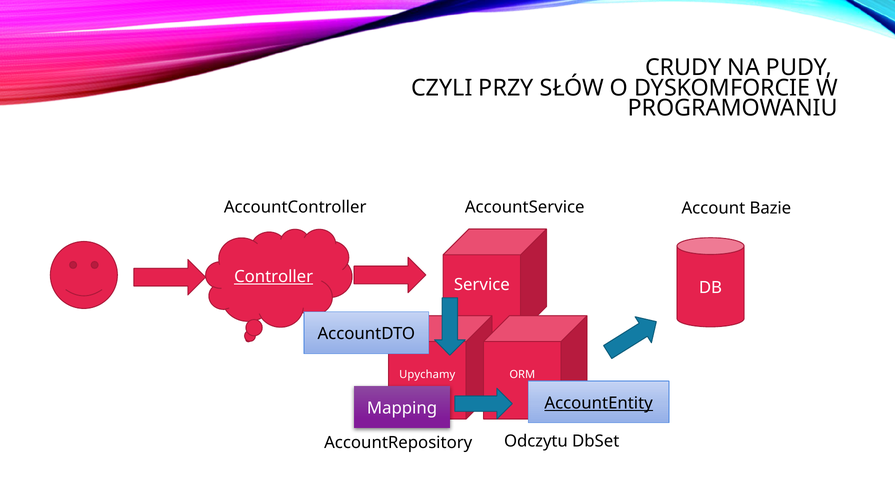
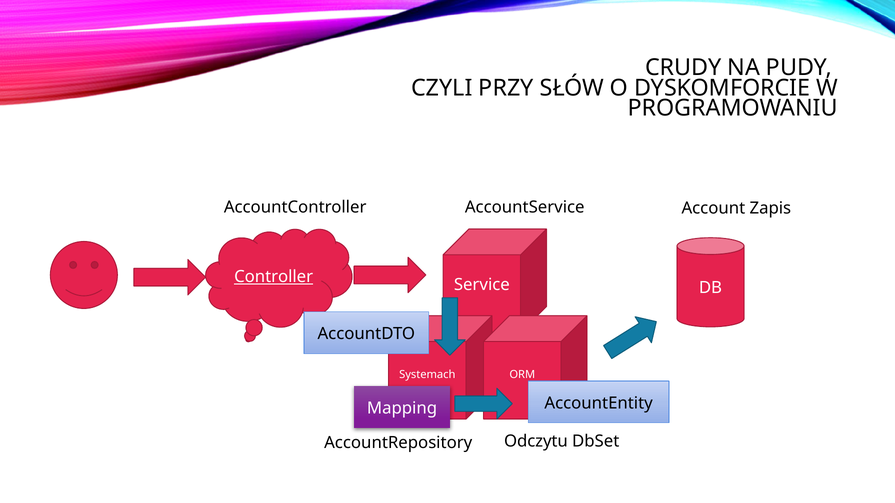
Bazie: Bazie -> Zapis (770, 208)
Upychamy: Upychamy -> Systemach (427, 375)
AccountEntity underline: present -> none (599, 403)
